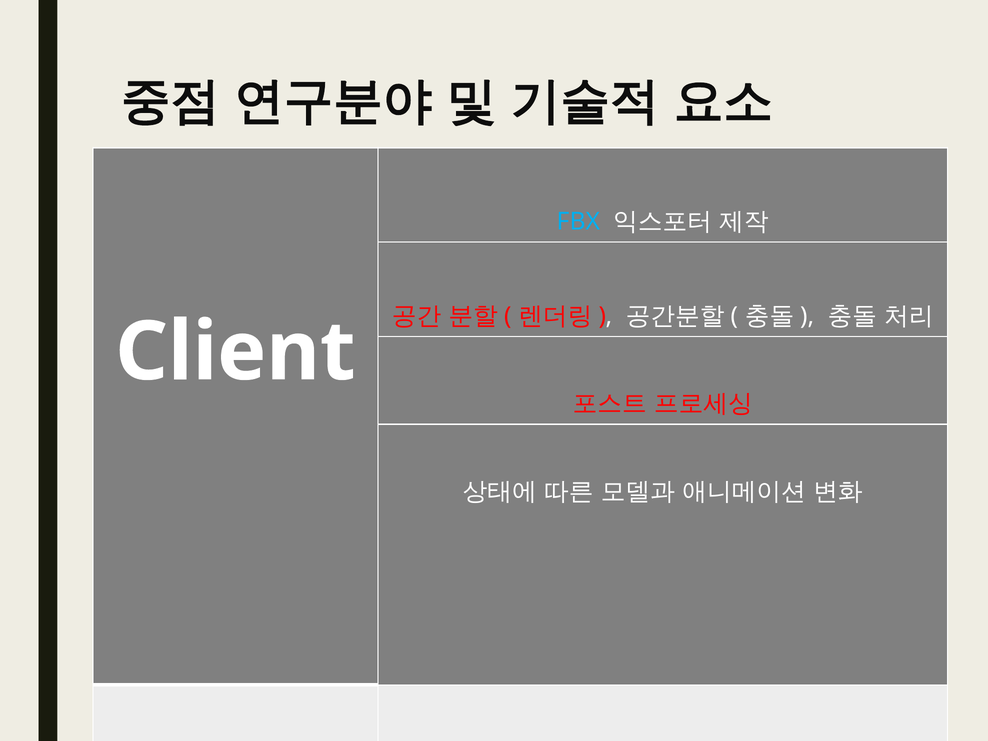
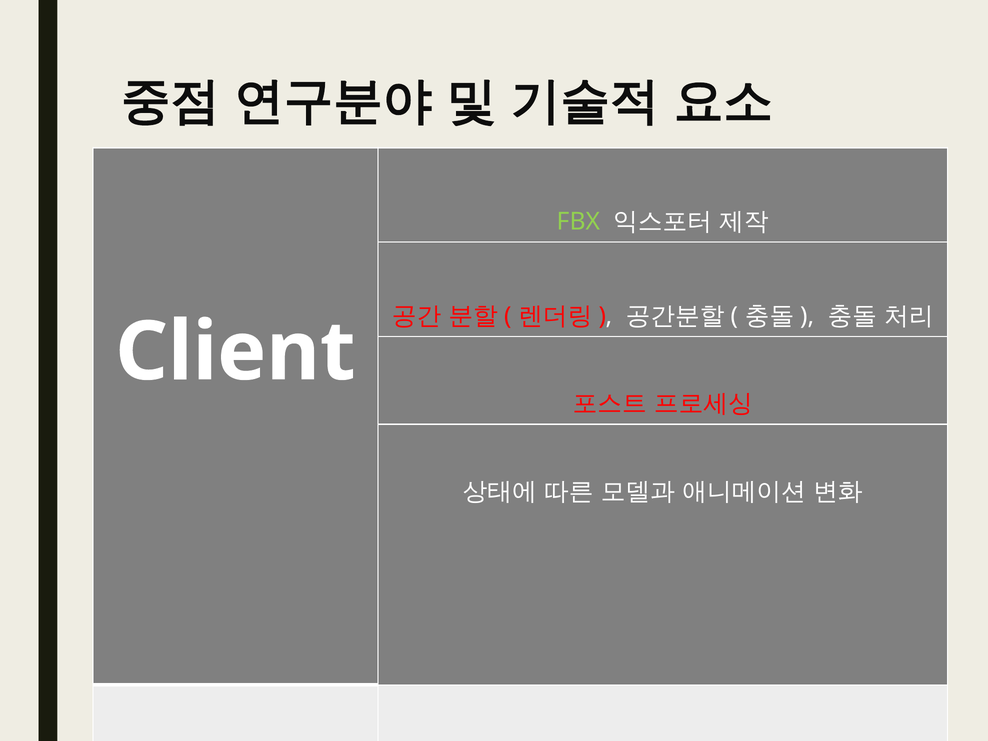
FBX colour: light blue -> light green (578, 222)
